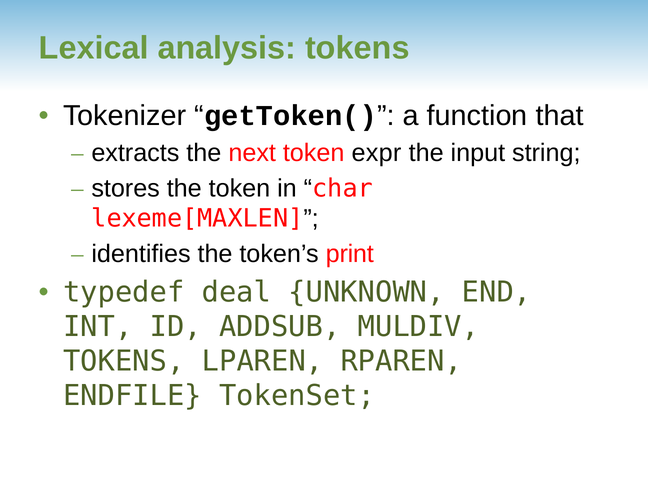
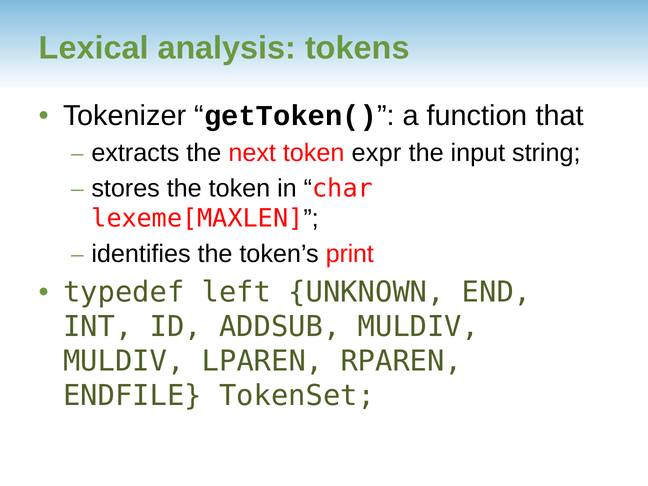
deal: deal -> left (236, 292)
TOKENS: TOKENS -> MULDIV (124, 361)
